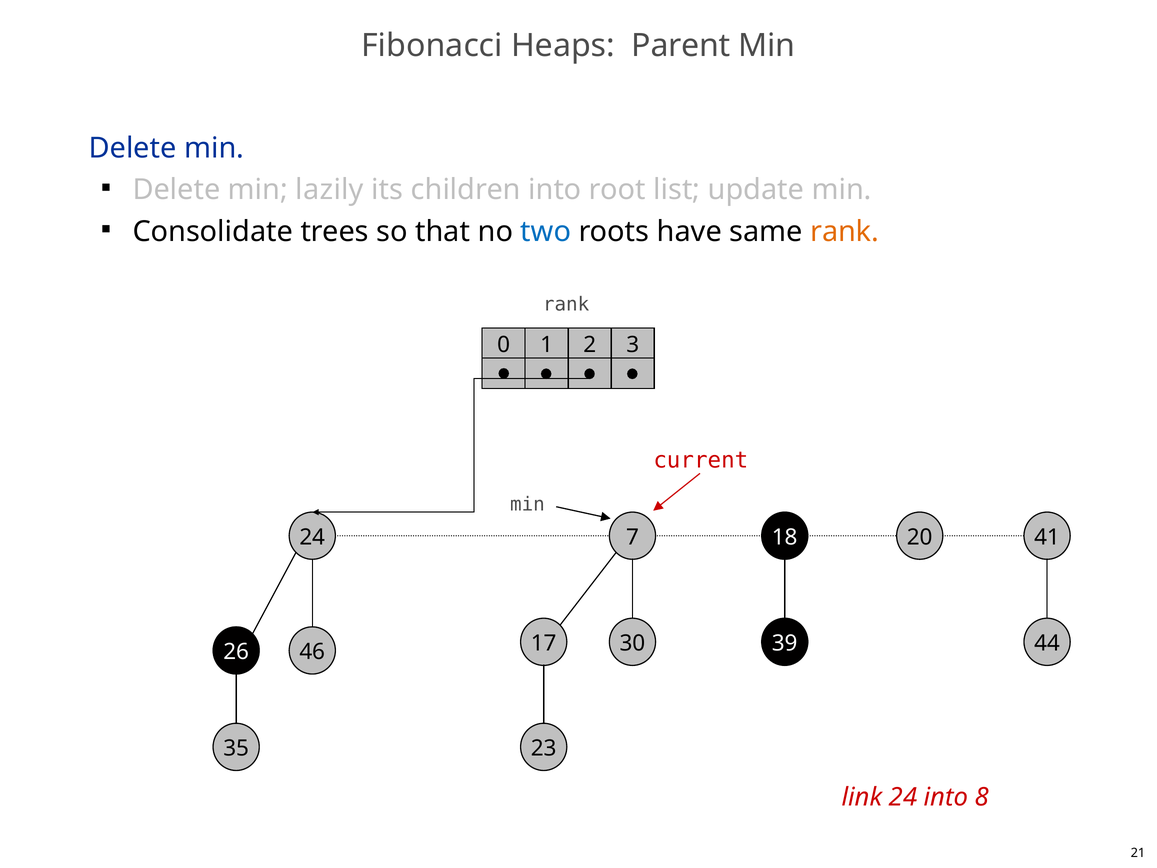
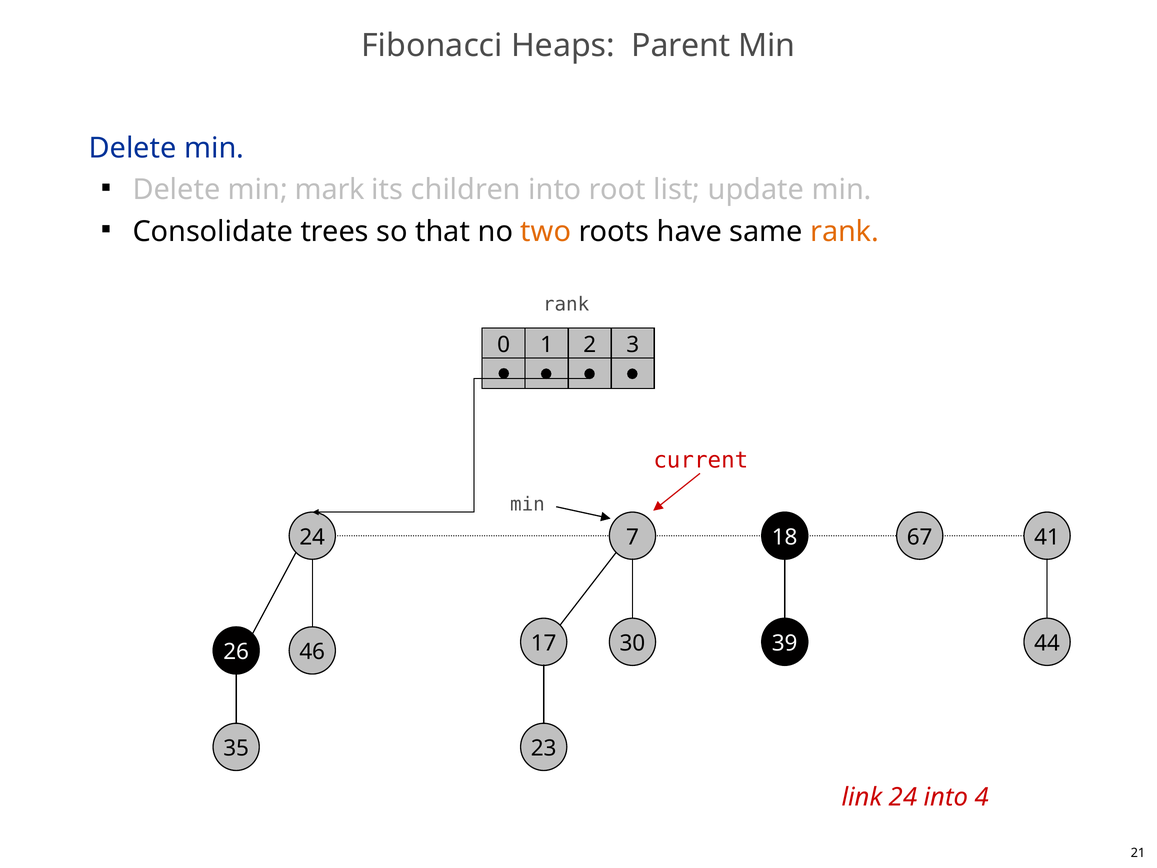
lazily: lazily -> mark (330, 190)
two colour: blue -> orange (546, 232)
20: 20 -> 67 (920, 537)
8: 8 -> 4 (982, 797)
